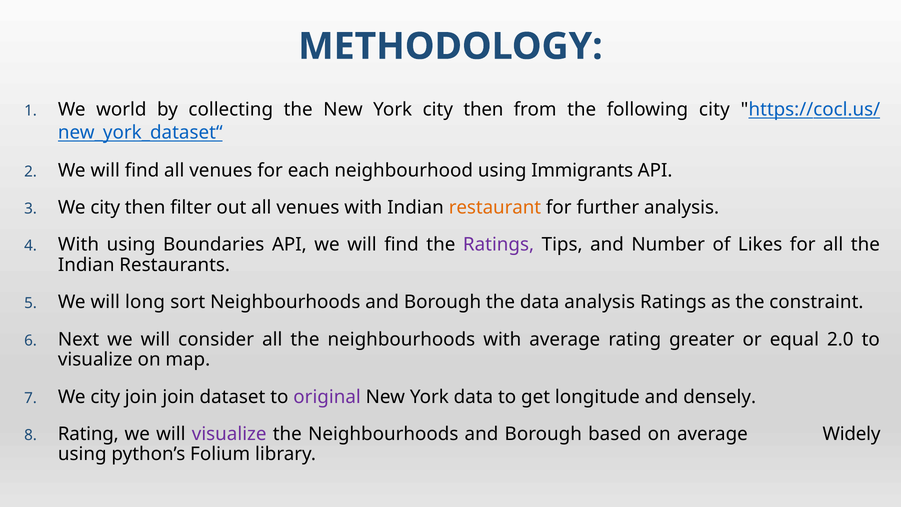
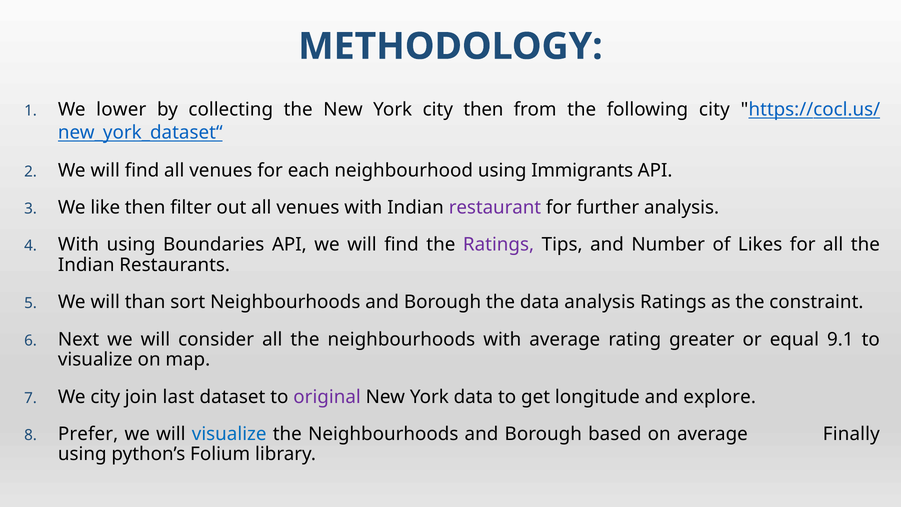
world: world -> lower (121, 109)
city: city -> like (105, 208)
restaurant colour: orange -> purple (495, 208)
long: long -> than (145, 302)
2.0: 2.0 -> 9.1 (840, 339)
join join: join -> last (178, 397)
densely: densely -> explore (720, 397)
Rating: Rating -> Prefer (88, 434)
visualize colour: purple -> blue (229, 434)
Widely: Widely -> Finally (851, 434)
